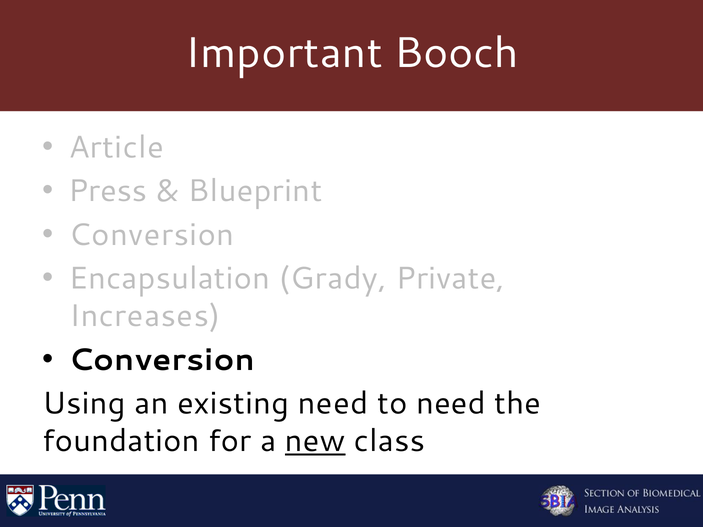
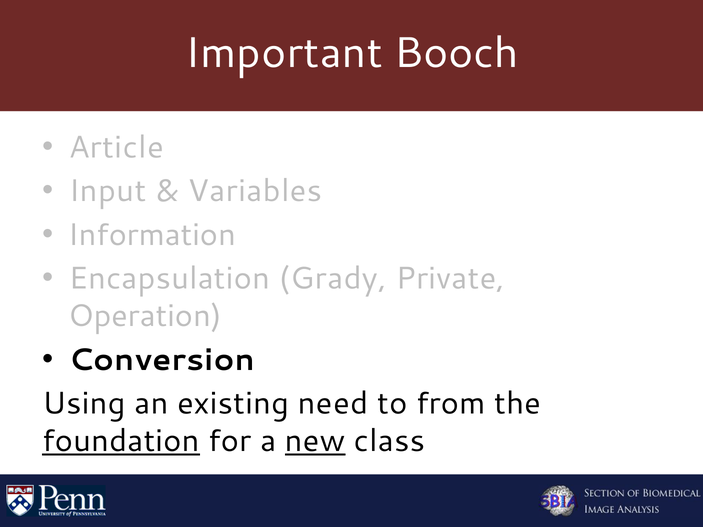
Press: Press -> Input (107, 191)
Blueprint: Blueprint -> Variables (255, 191)
Conversion: Conversion -> Information (152, 235)
Increases: Increases -> Operation (145, 316)
to need: need -> from (451, 404)
foundation underline: none -> present (121, 441)
